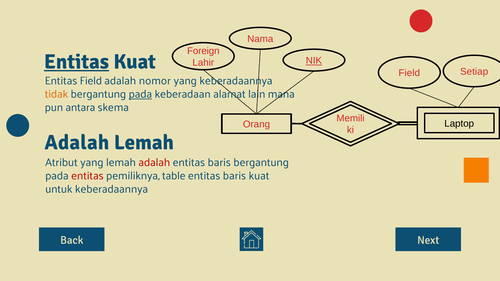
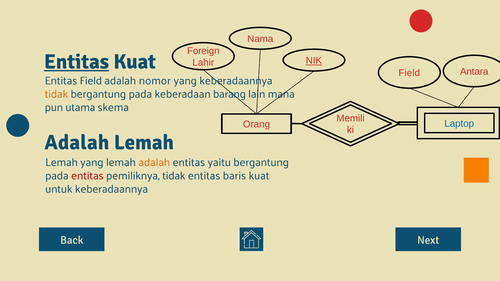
Setiap: Setiap -> Antara (474, 72)
pada underline: present -> none (140, 94)
alamat: alamat -> barang (230, 94)
antara: antara -> utama (80, 108)
Laptop colour: black -> blue (459, 124)
Atribut: Atribut -> Lemah (62, 163)
adalah colour: red -> orange (154, 163)
baris: baris -> yaitu (219, 163)
pemiliknya table: table -> tidak (174, 176)
